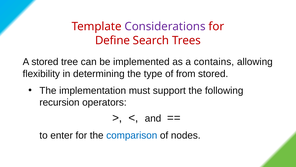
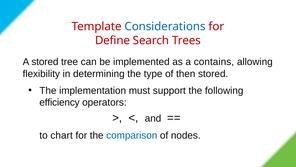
Considerations colour: purple -> blue (165, 26)
from: from -> then (186, 74)
recursion: recursion -> efficiency (60, 102)
enter: enter -> chart (62, 135)
